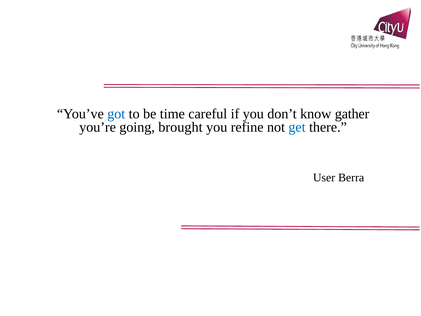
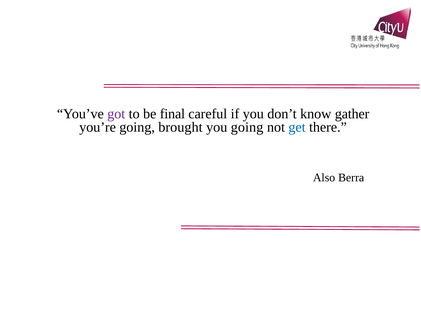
got colour: blue -> purple (116, 114)
time: time -> final (172, 114)
you refine: refine -> going (247, 127)
User: User -> Also (324, 177)
